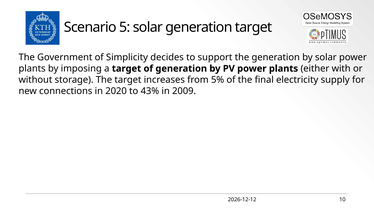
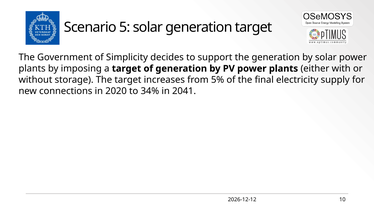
43%: 43% -> 34% (150, 91)
2009: 2009 -> 2041 (184, 91)
